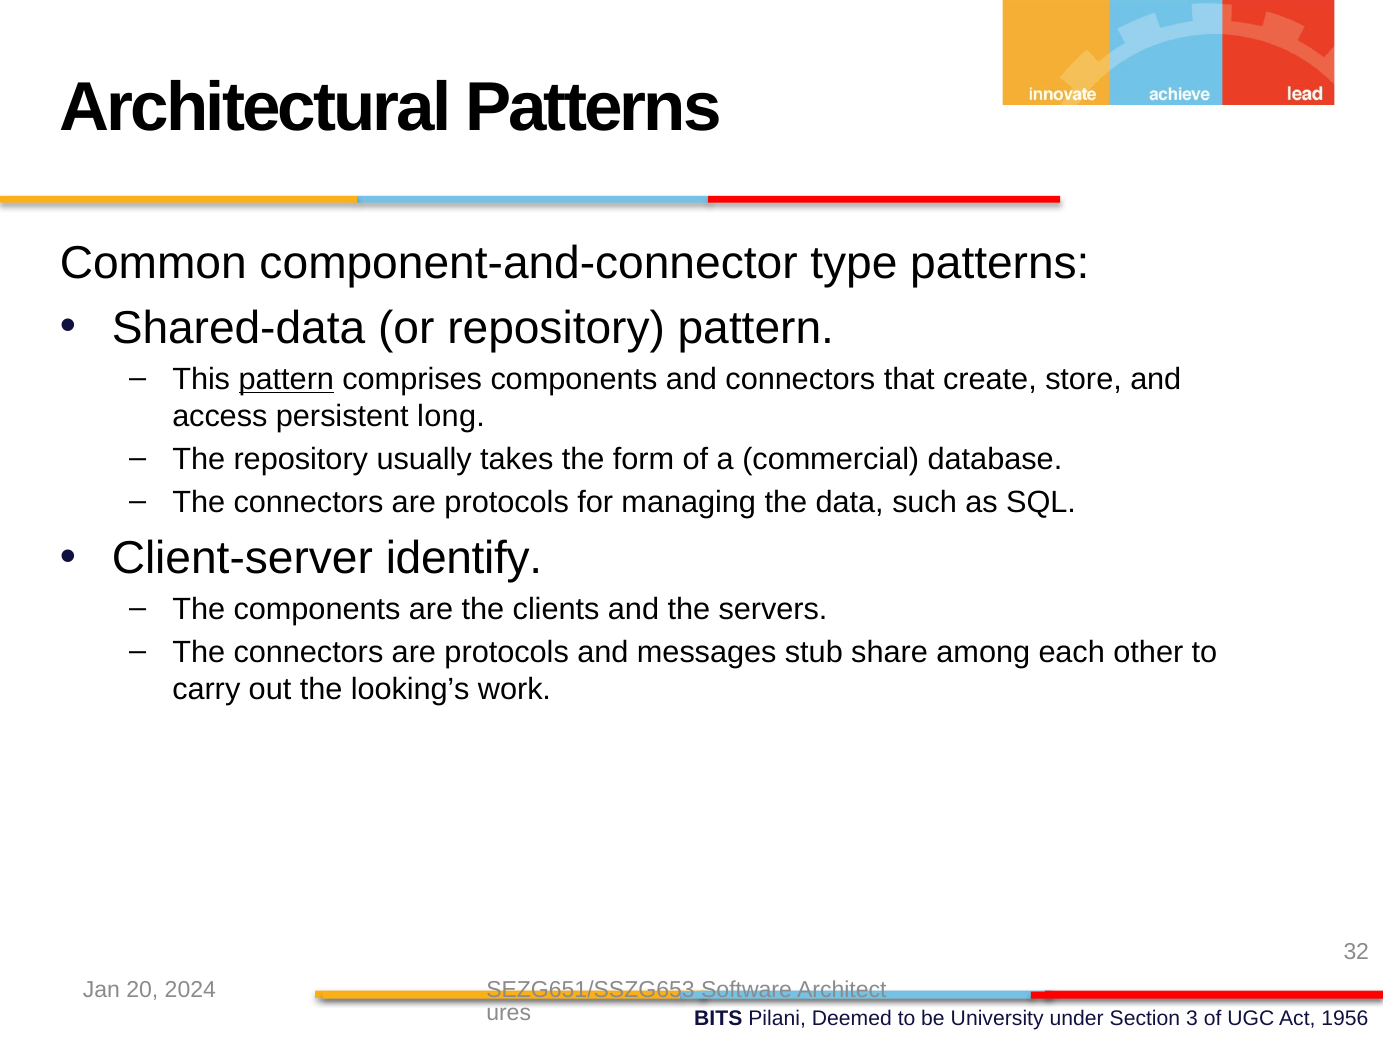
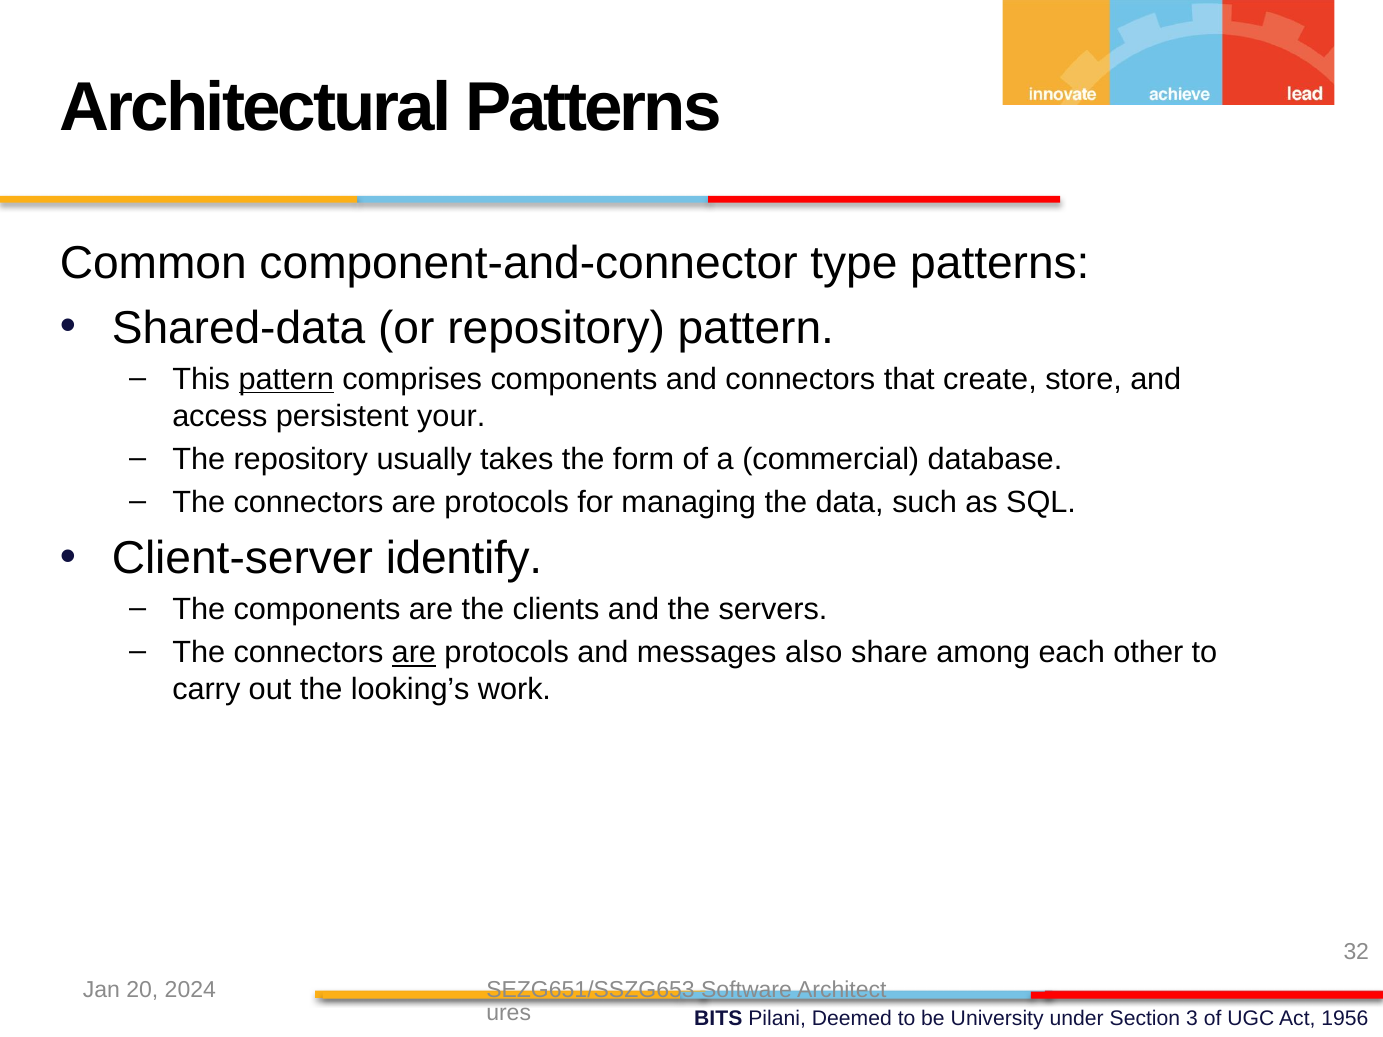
long: long -> your (451, 416)
are underline: none -> present (414, 653)
stub: stub -> also (814, 653)
